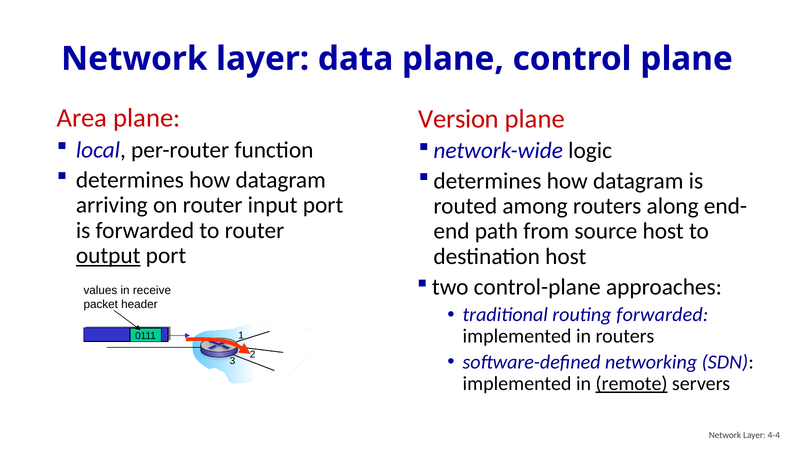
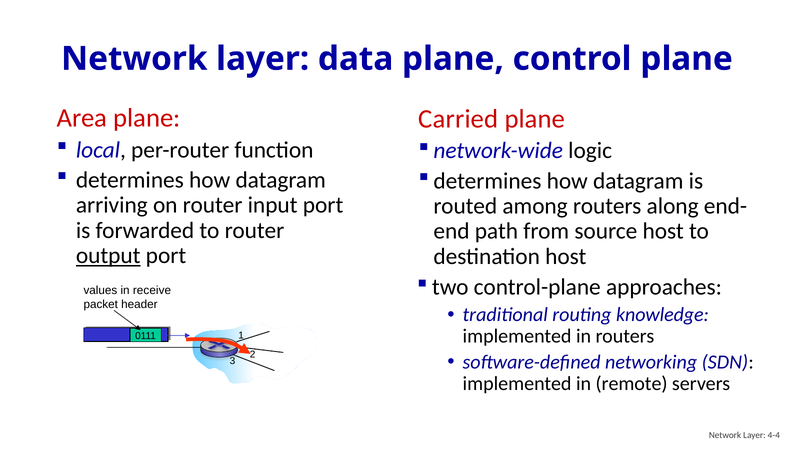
Version: Version -> Carried (458, 119)
routing forwarded: forwarded -> knowledge (662, 315)
remote underline: present -> none (632, 384)
